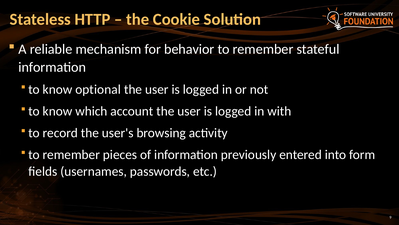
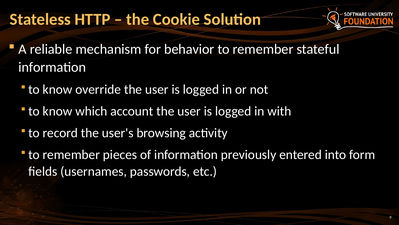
optional: optional -> override (98, 89)
